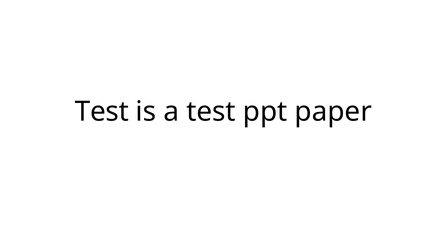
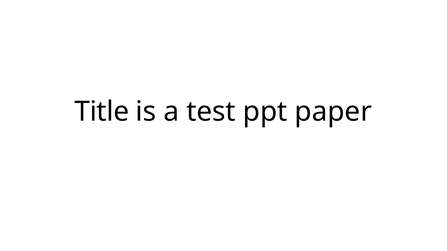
Test: Test -> Title (102, 112)
